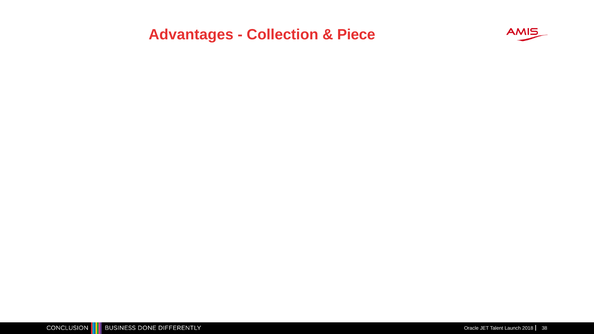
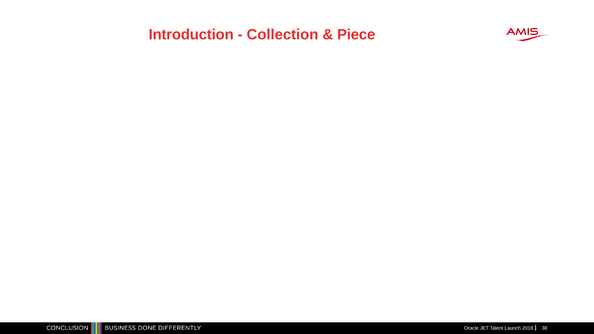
Advantages: Advantages -> Introduction (191, 35)
